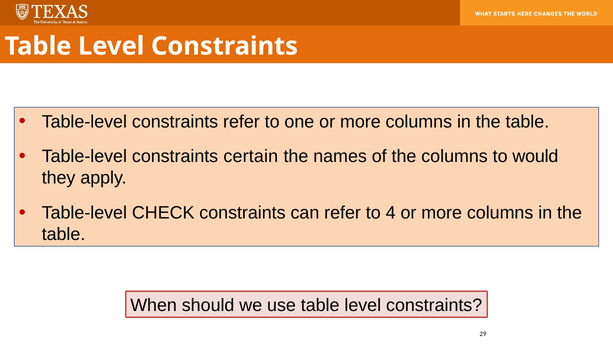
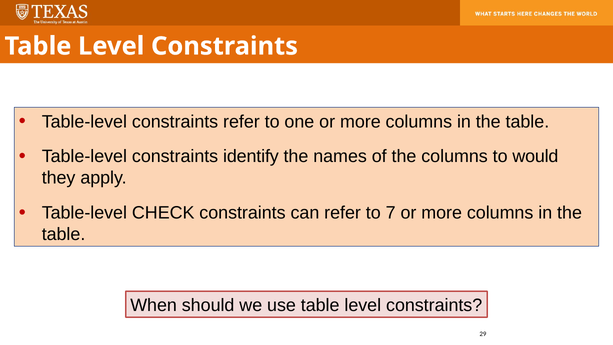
certain: certain -> identify (251, 156)
4: 4 -> 7 (391, 213)
